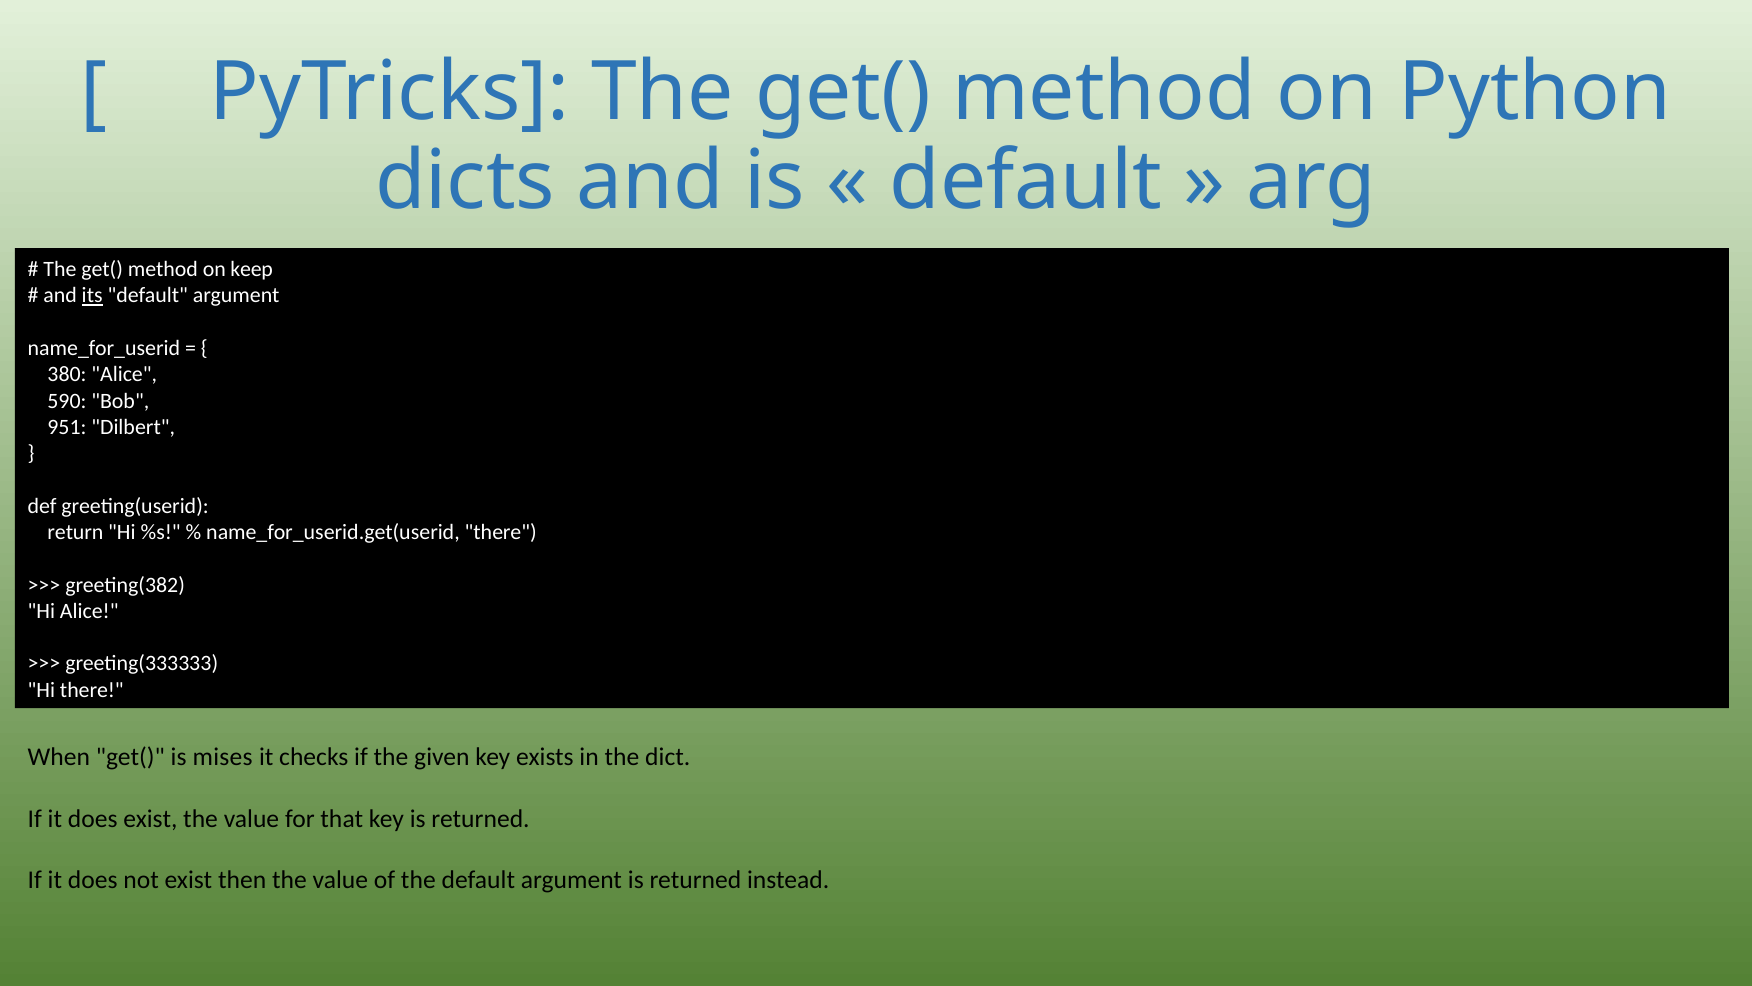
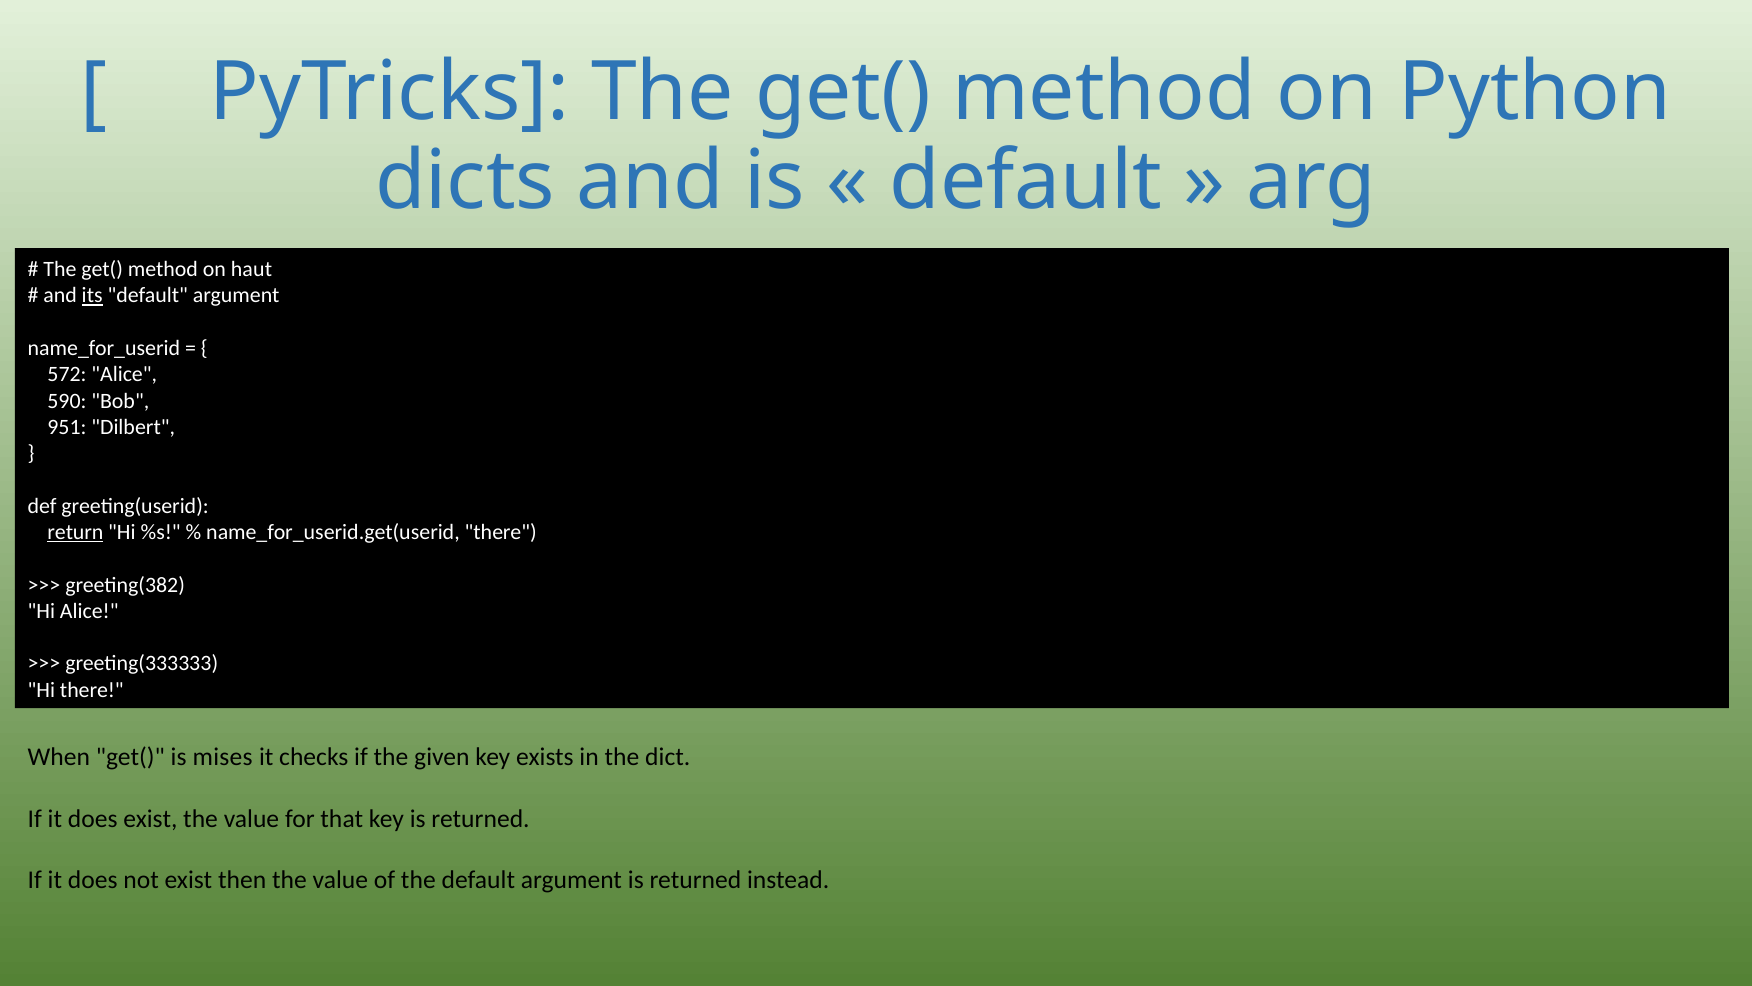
keep: keep -> haut (251, 269)
380: 380 -> 572 (67, 374)
return underline: none -> present (75, 532)
